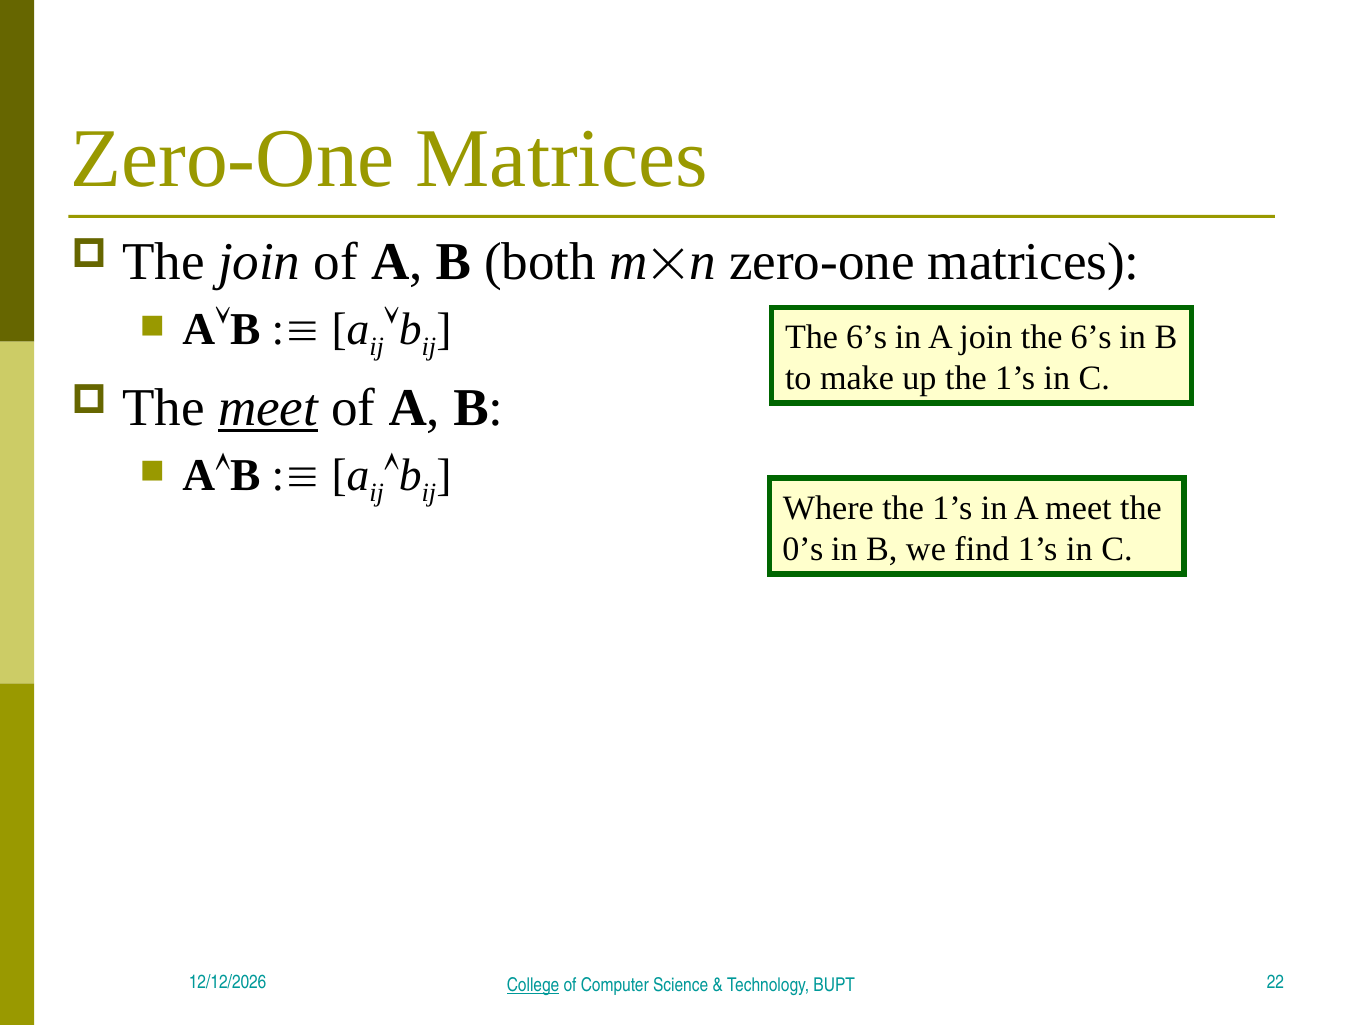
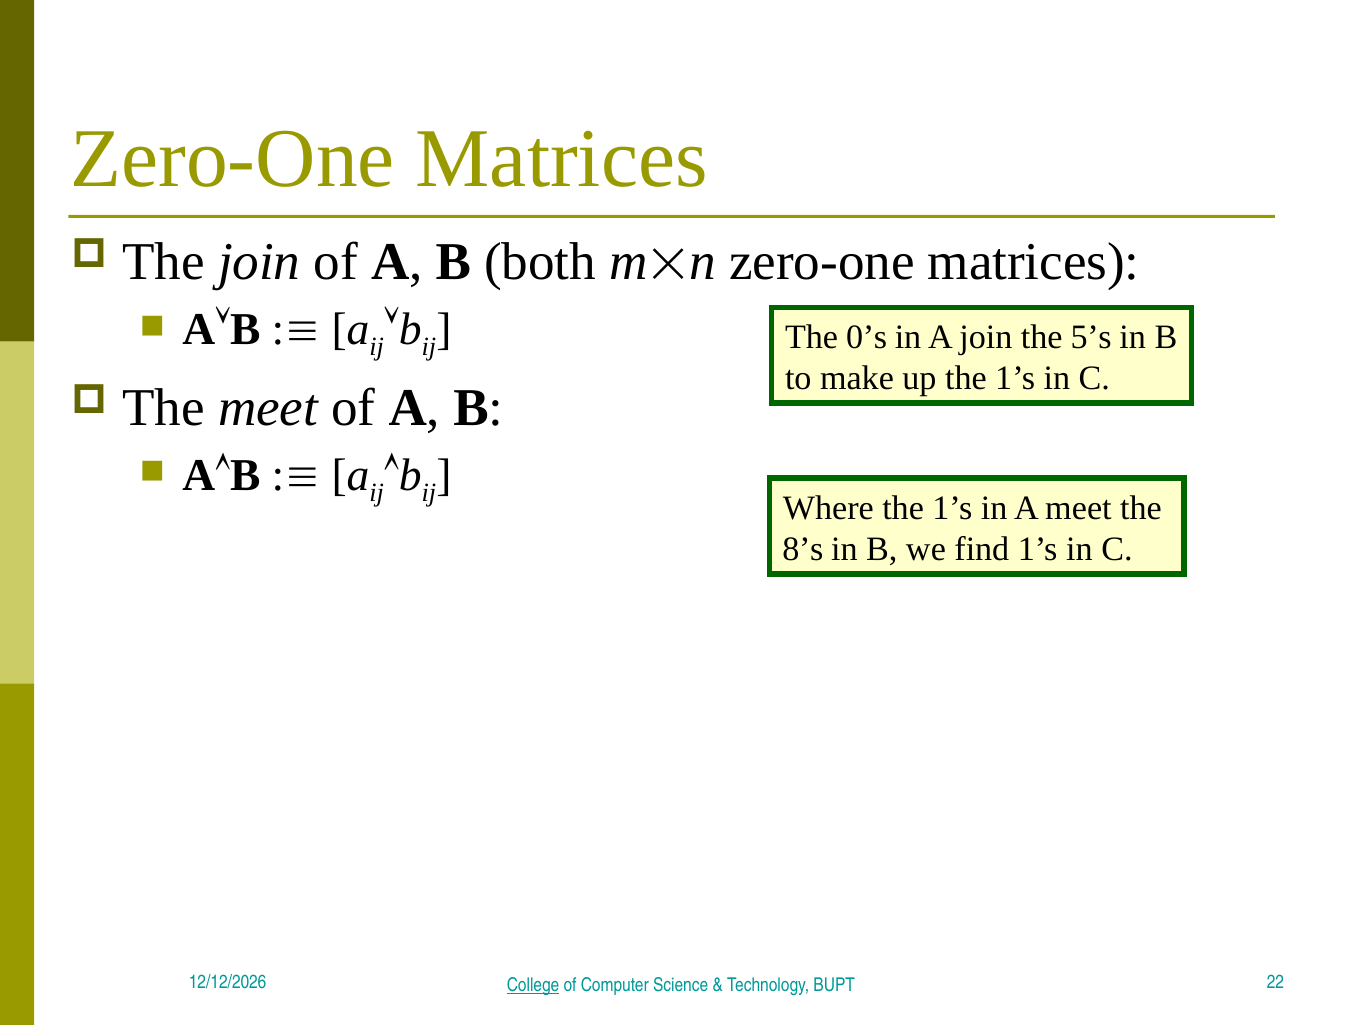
6’s: 6’s -> 0’s (867, 337)
join the 6’s: 6’s -> 5’s (1091, 337)
meet underline: present -> none (268, 407)
0’s: 0’s -> 8’s (803, 549)
